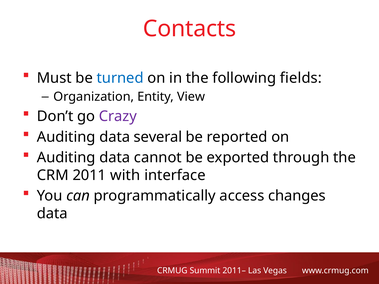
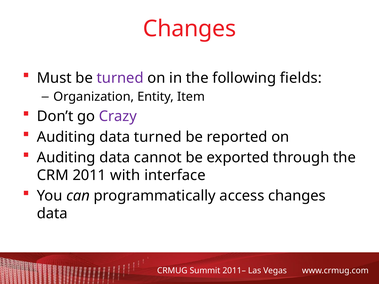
Contacts: Contacts -> Changes (190, 29)
turned colour: blue -> purple (120, 78)
View: View -> Item (191, 97)
data several: several -> turned (158, 137)
